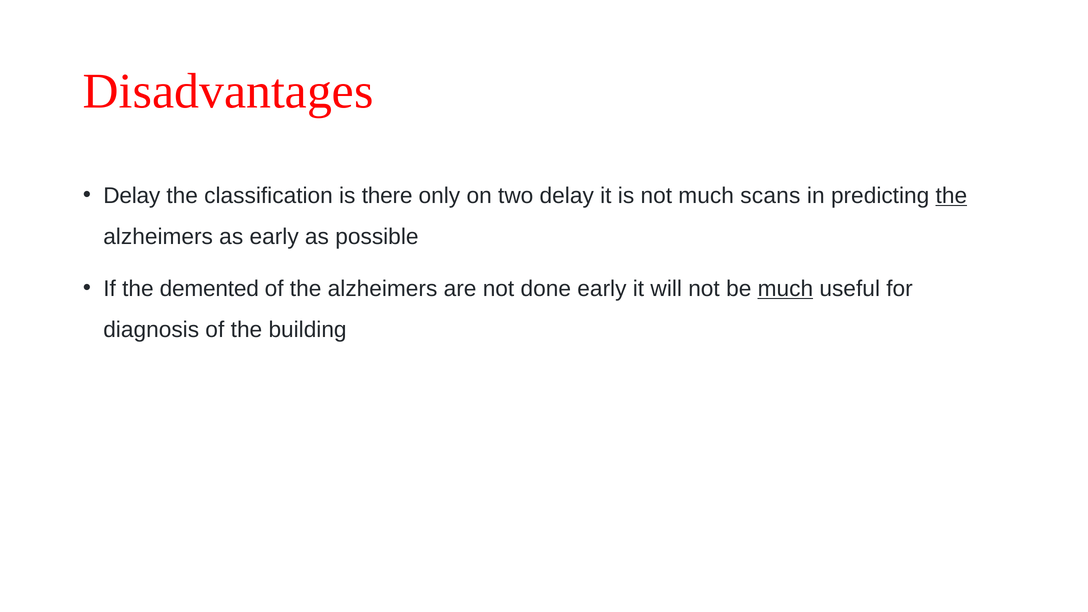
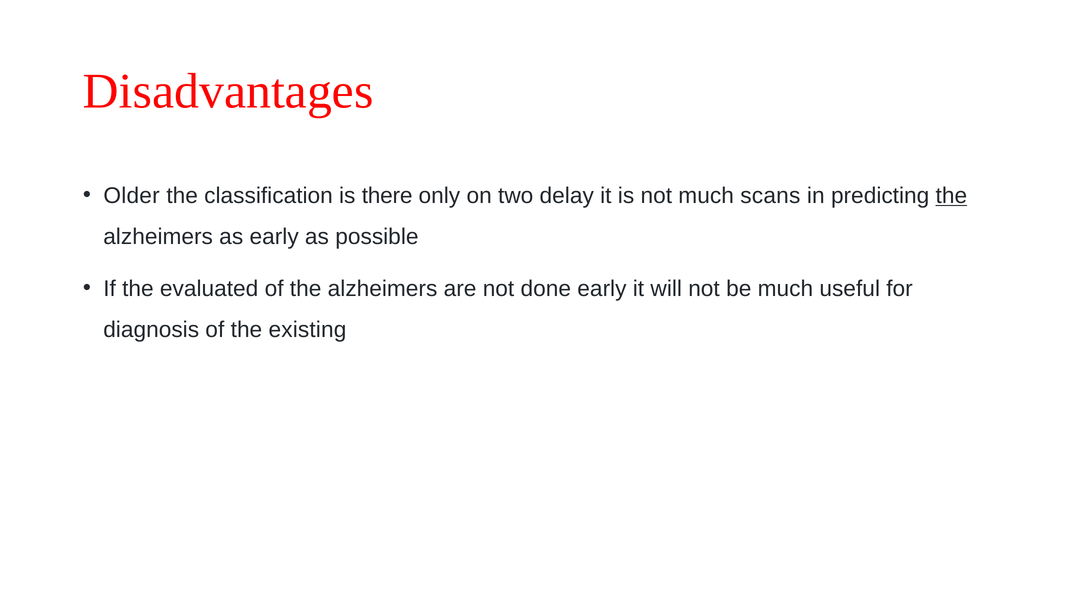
Delay: Delay -> Older (132, 196)
demented: demented -> evaluated (209, 289)
much underline: present -> none (785, 289)
building: building -> existing (307, 330)
